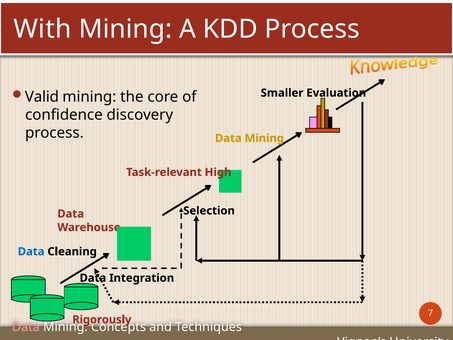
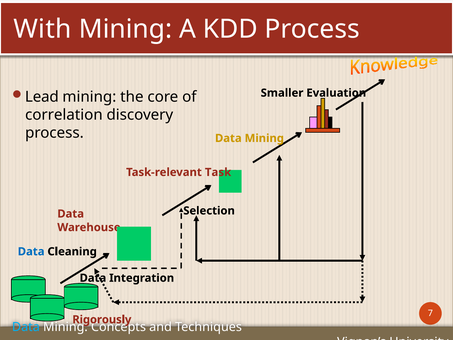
Valid: Valid -> Lead (42, 97)
confidence: confidence -> correlation (64, 115)
High: High -> Task (218, 172)
Data colour: pink -> light blue (26, 327)
